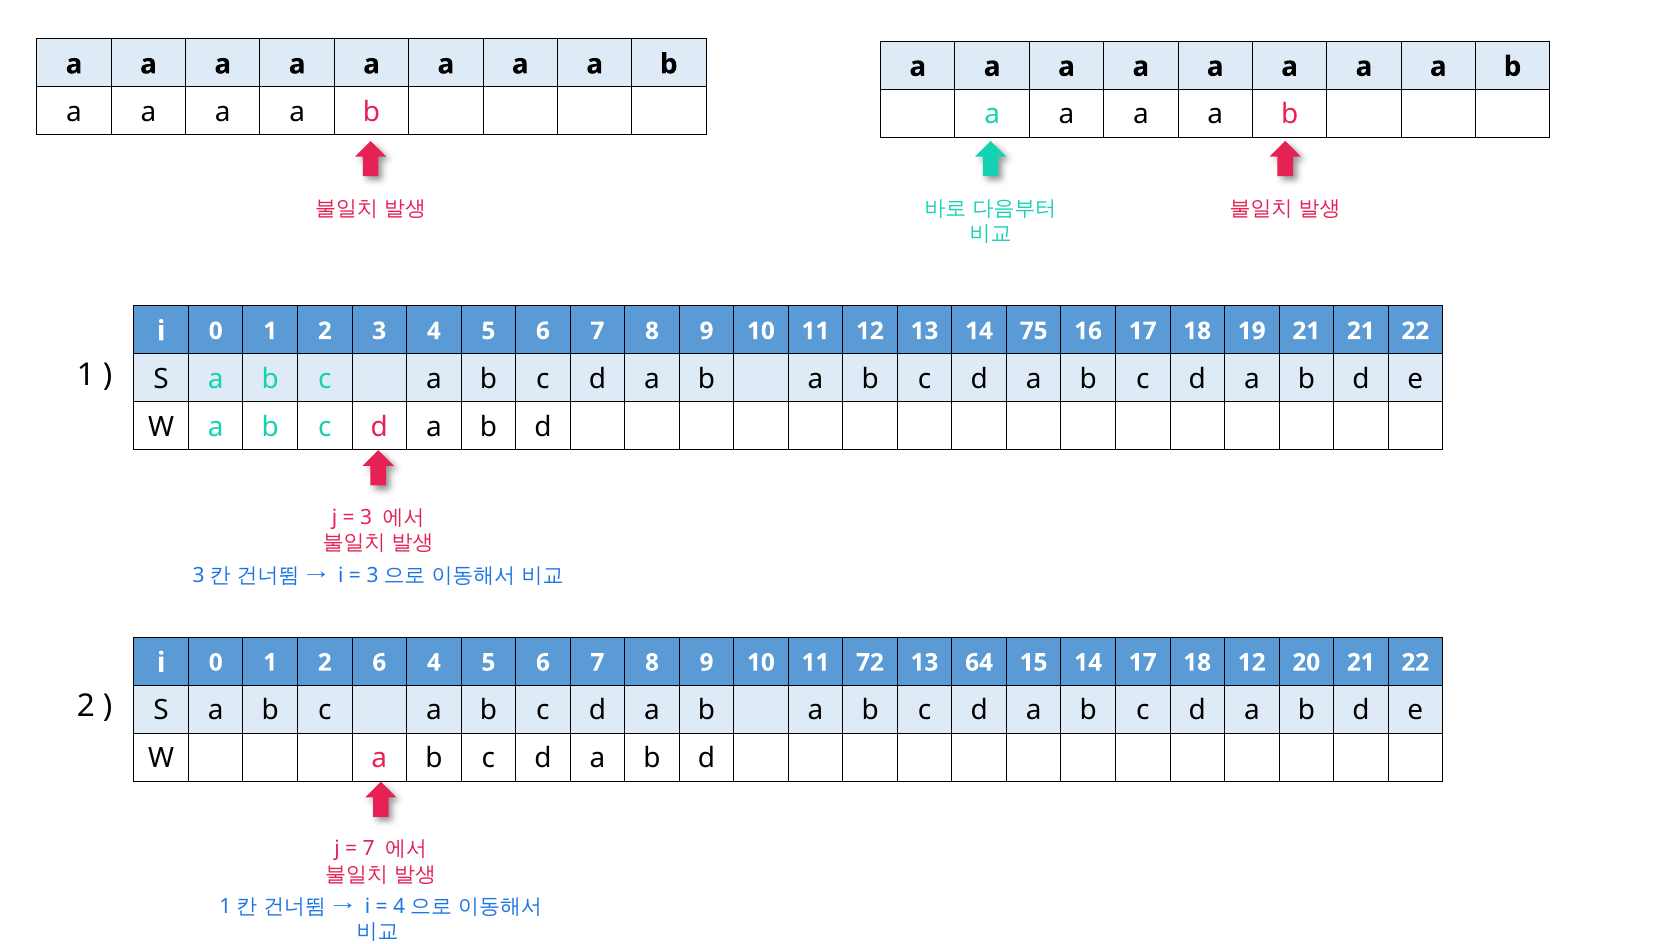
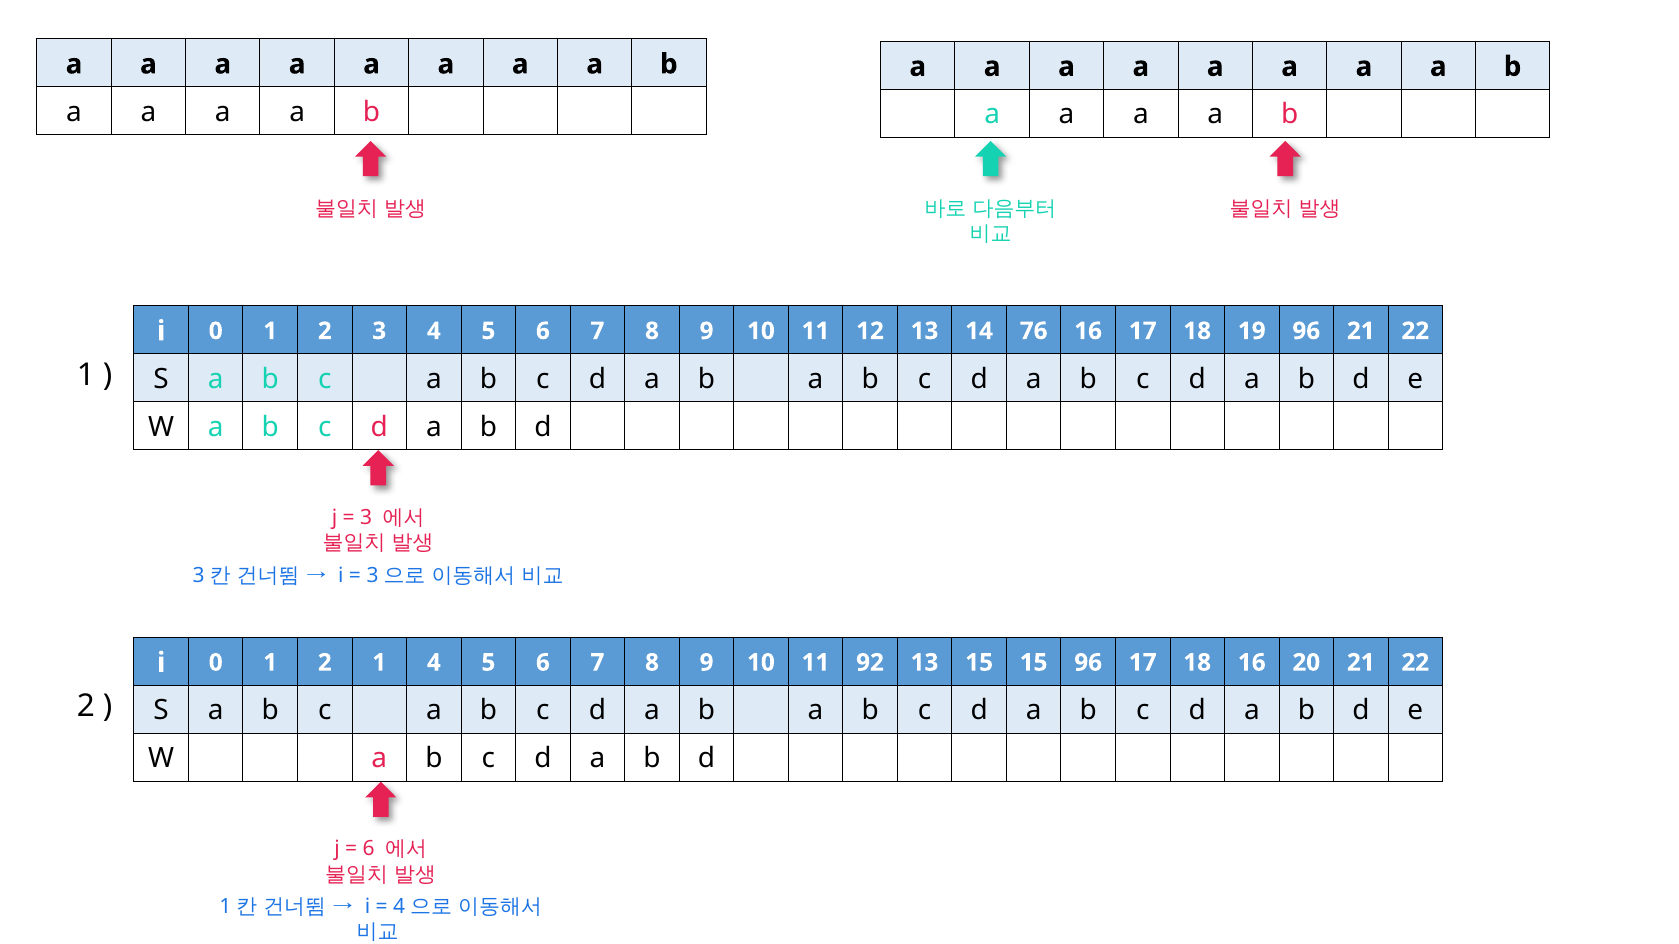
75: 75 -> 76 (1034, 331)
19 21: 21 -> 96 (1306, 331)
2 6: 6 -> 1 (379, 663)
72: 72 -> 92 (870, 663)
13 64: 64 -> 15 (979, 663)
15 14: 14 -> 96 (1088, 663)
18 12: 12 -> 16 (1252, 663)
7: 7 -> 6 (369, 849)
